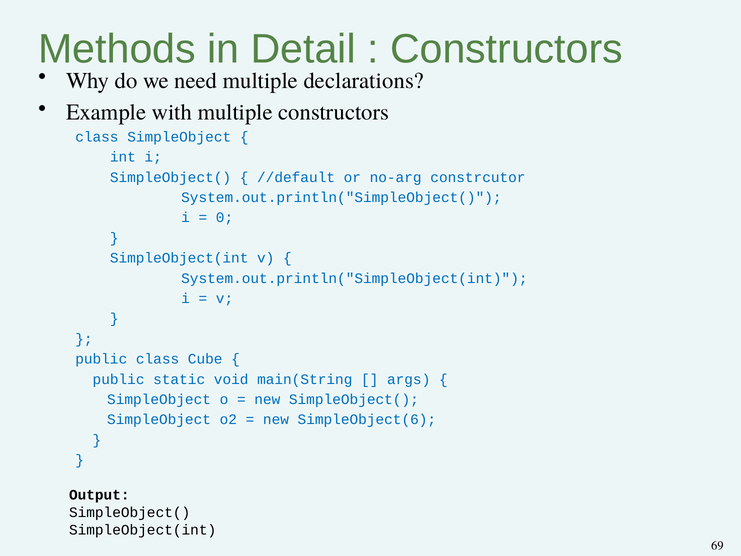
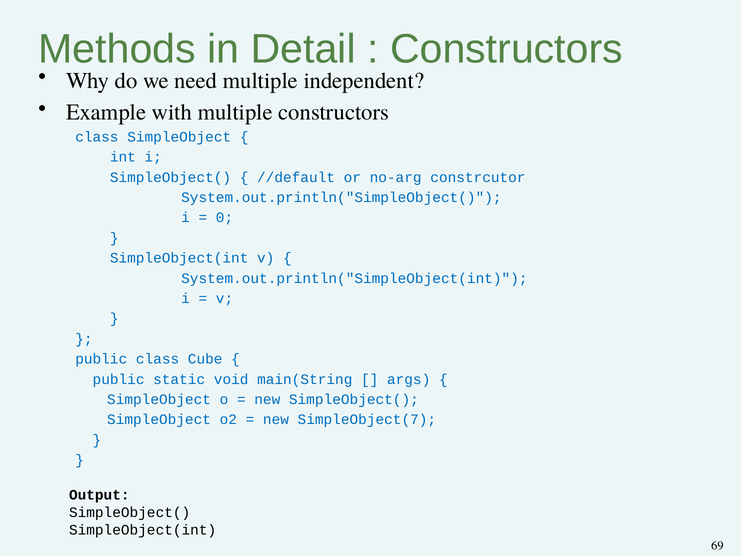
declarations: declarations -> independent (364, 81)
SimpleObject(6: SimpleObject(6 -> SimpleObject(7 (367, 419)
